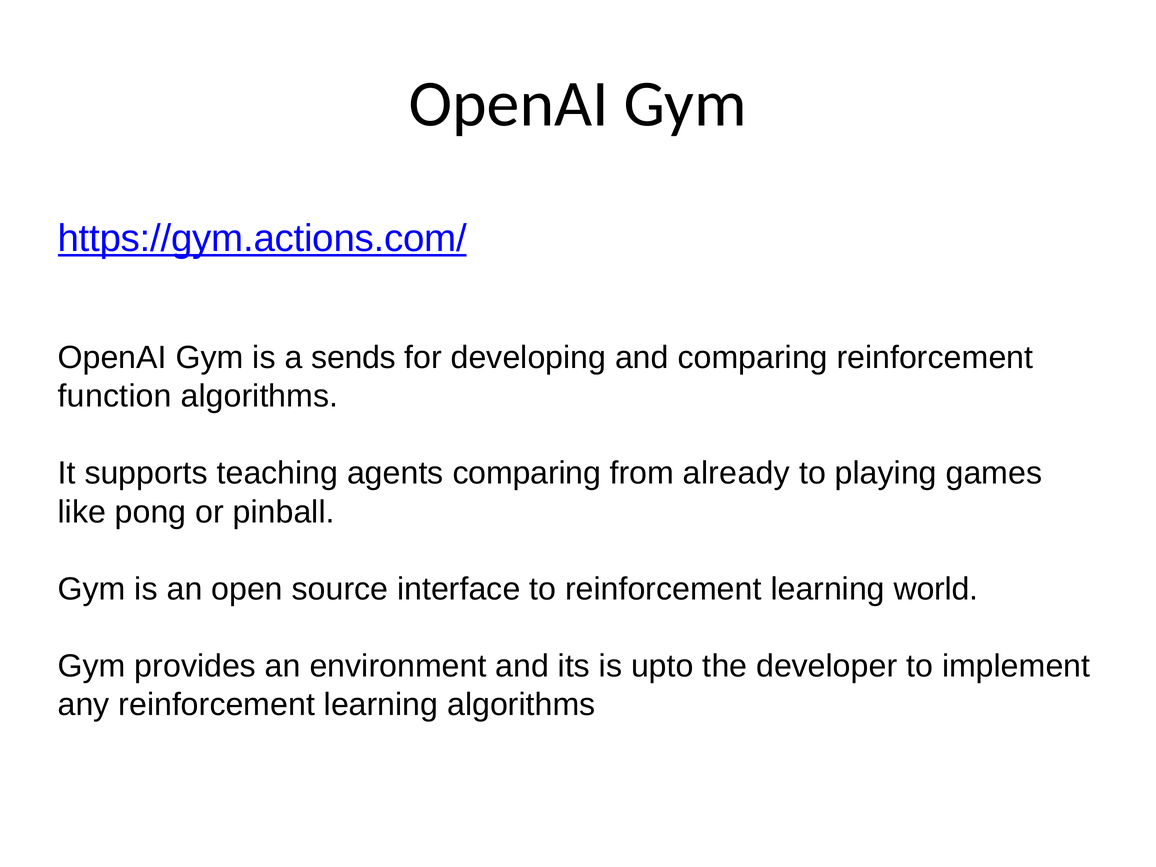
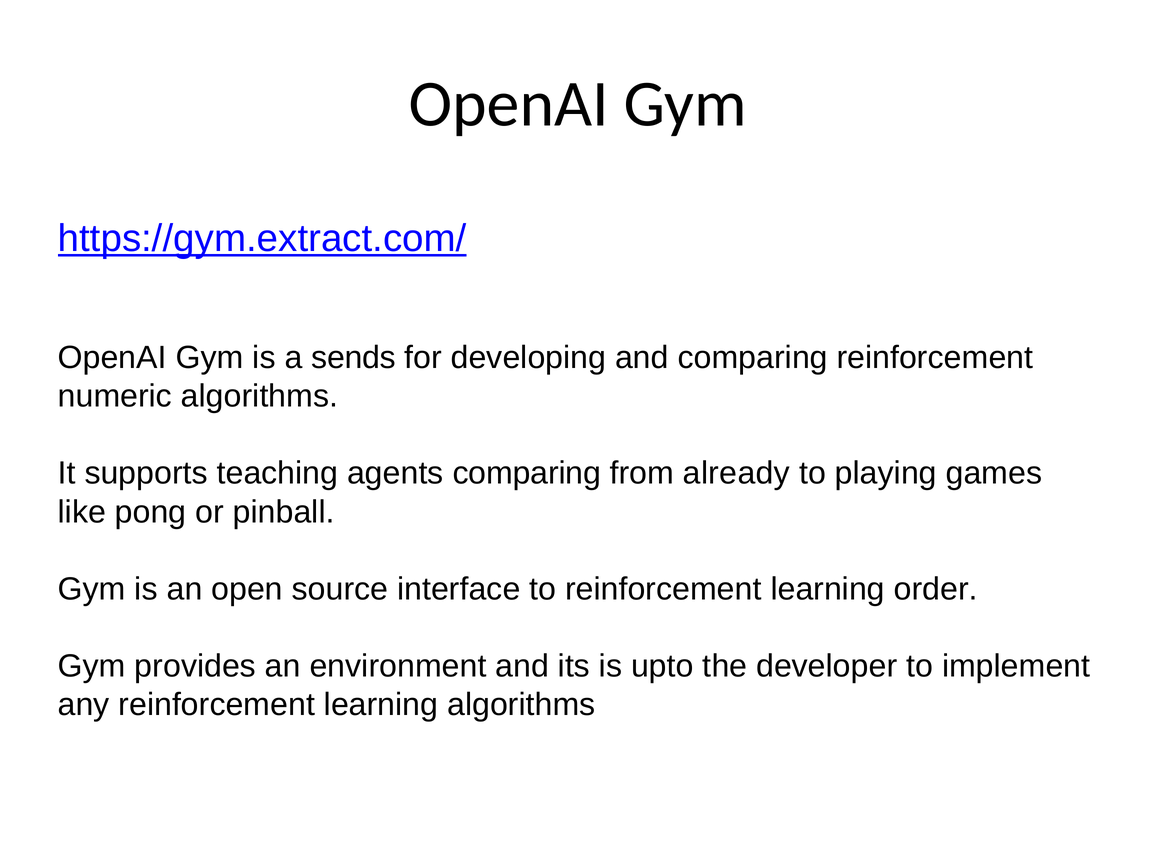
https://gym.actions.com/: https://gym.actions.com/ -> https://gym.extract.com/ (262, 238)
function: function -> numeric (115, 396)
world: world -> order (936, 589)
